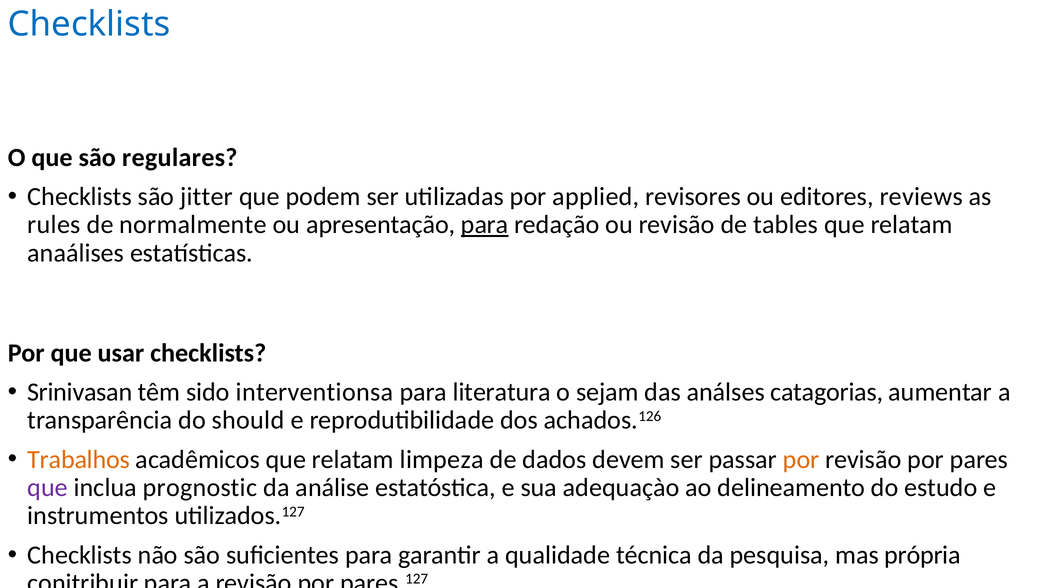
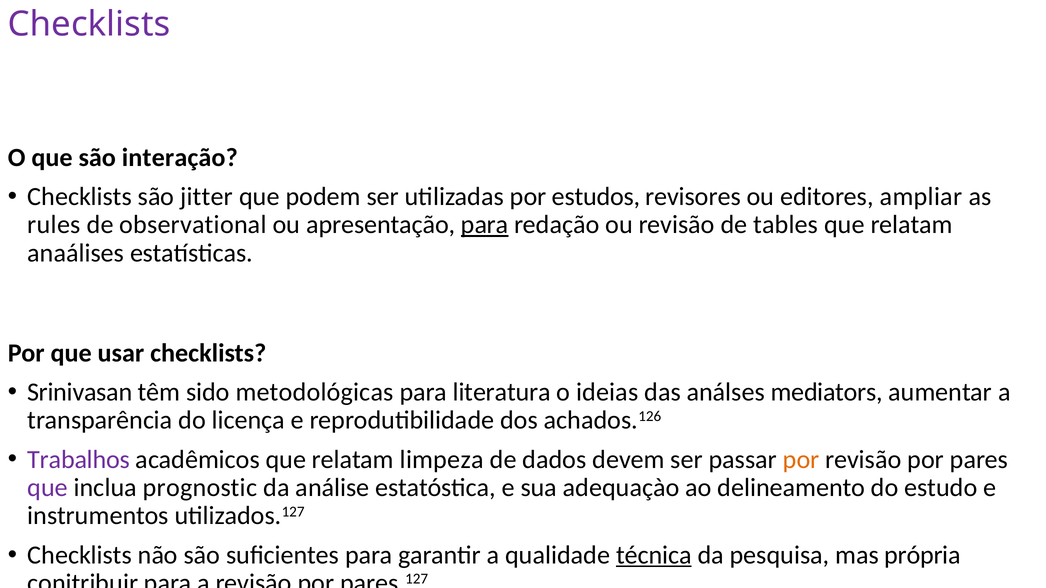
Checklists colour: blue -> purple (89, 24)
regulares: regulares -> interação (180, 158)
applied: applied -> estudos (596, 197)
reviews: reviews -> ampliar (921, 197)
normalmente: normalmente -> observational (193, 225)
interventionsa: interventionsa -> metodológicas (315, 392)
sejam: sejam -> ideias (607, 392)
catagorias: catagorias -> mediators (827, 392)
should: should -> licença (248, 421)
Trabalhos colour: orange -> purple (79, 460)
técnica underline: none -> present (654, 555)
